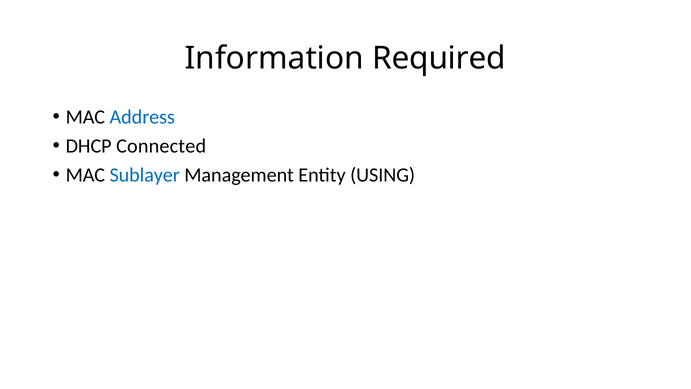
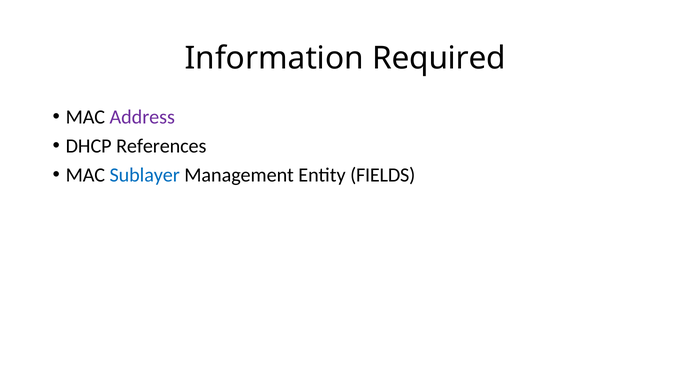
Address colour: blue -> purple (142, 117)
Connected: Connected -> References (161, 146)
USING: USING -> FIELDS (383, 175)
